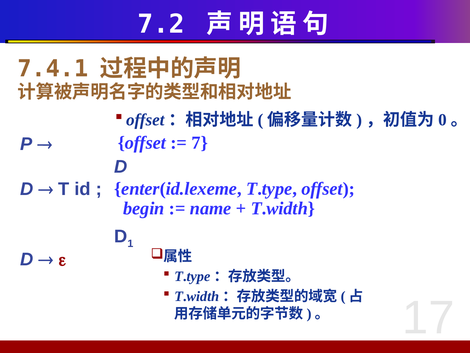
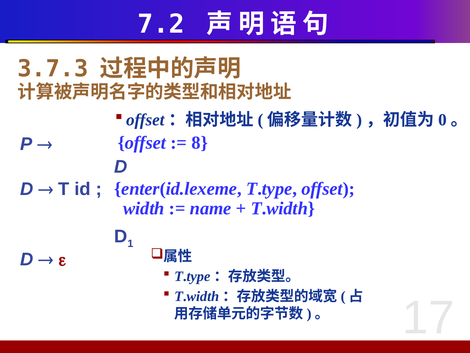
7.4.1: 7.4.1 -> 3.7.3 (53, 69)
7: 7 -> 8 (200, 143)
begin: begin -> width (144, 208)
